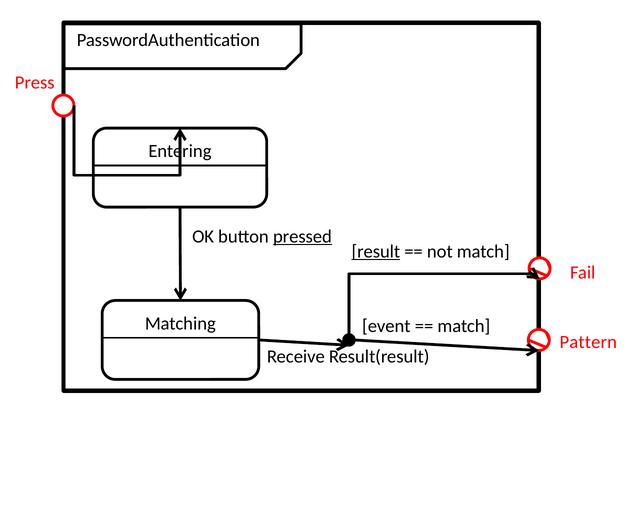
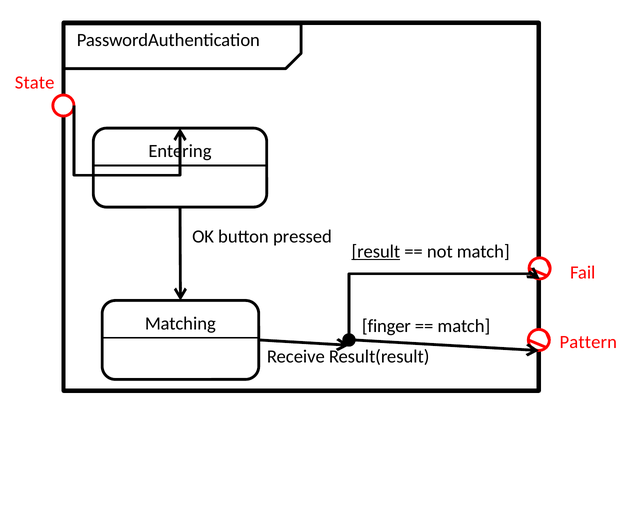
Press: Press -> State (35, 83)
pressed underline: present -> none (302, 237)
event: event -> finger (386, 326)
